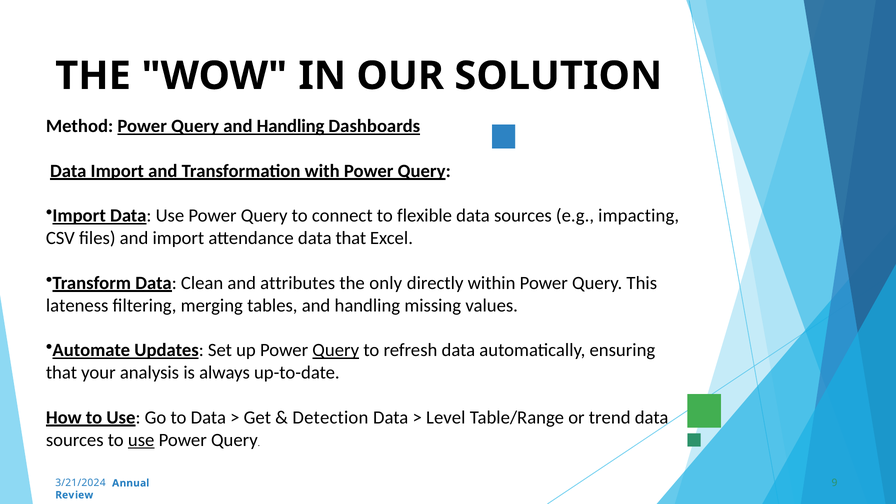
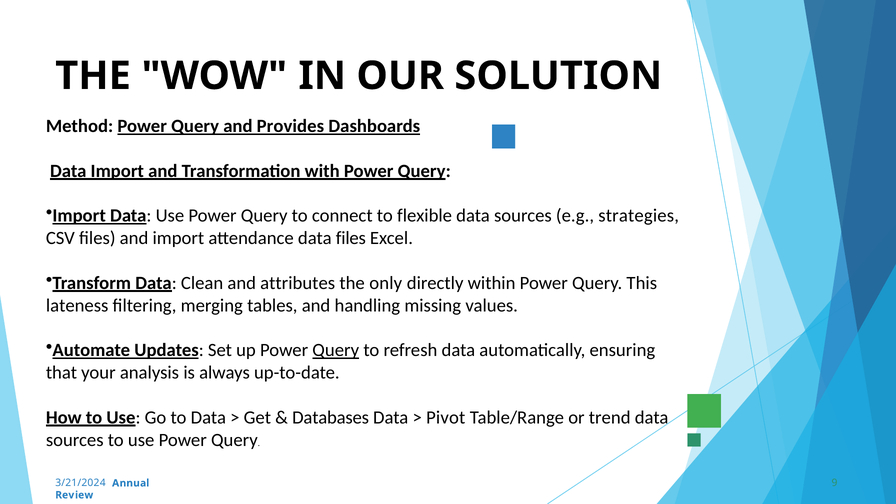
Query and Handling: Handling -> Provides (290, 126)
impacting: impacting -> strategies (639, 216)
data that: that -> files (351, 238)
Detection: Detection -> Databases (331, 417)
Level: Level -> Pivot (446, 417)
use underline: present -> none (141, 440)
